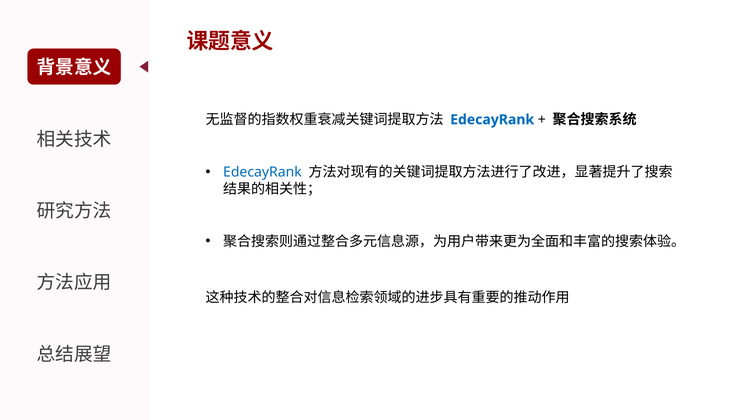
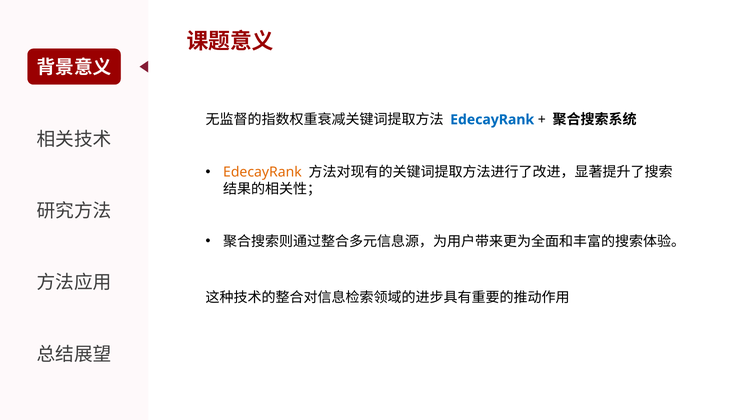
EdecayRank colour: blue -> orange (262, 172)
